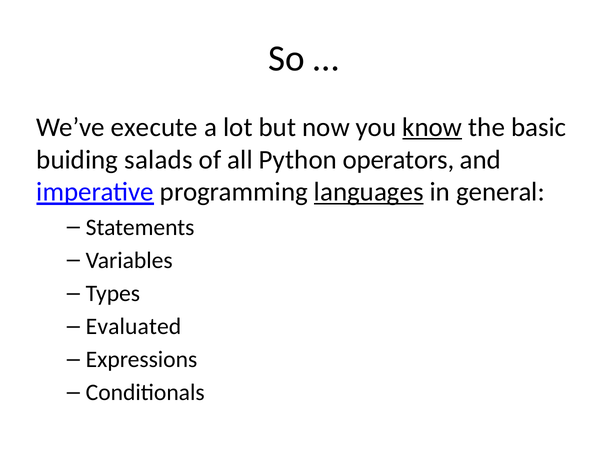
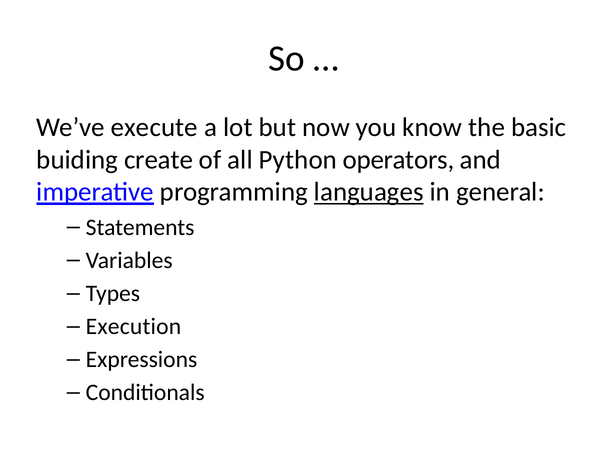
know underline: present -> none (432, 127)
salads: salads -> create (159, 160)
Evaluated: Evaluated -> Execution (133, 327)
